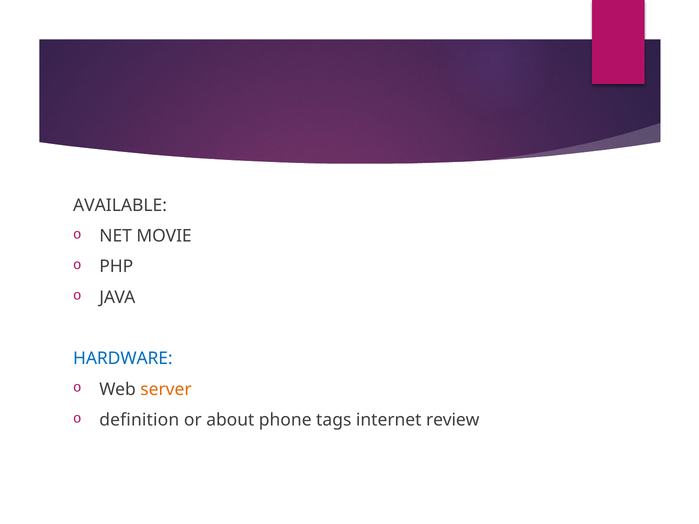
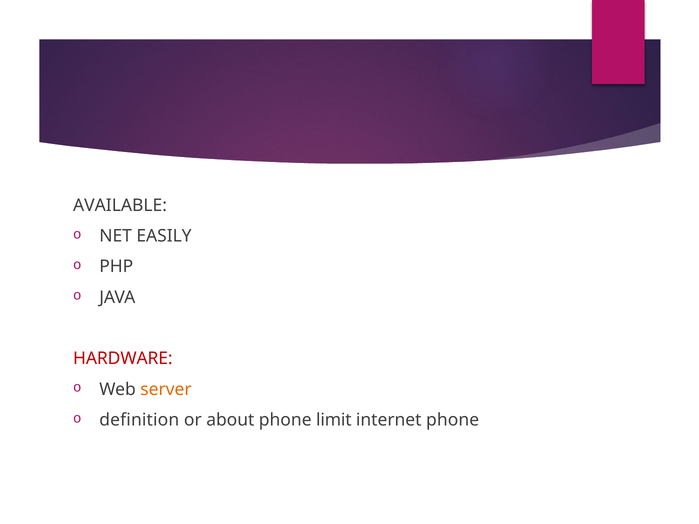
MOVIE: MOVIE -> EASILY (164, 236)
HARDWARE colour: blue -> red (123, 359)
tags: tags -> limit (334, 420)
internet review: review -> phone (453, 420)
